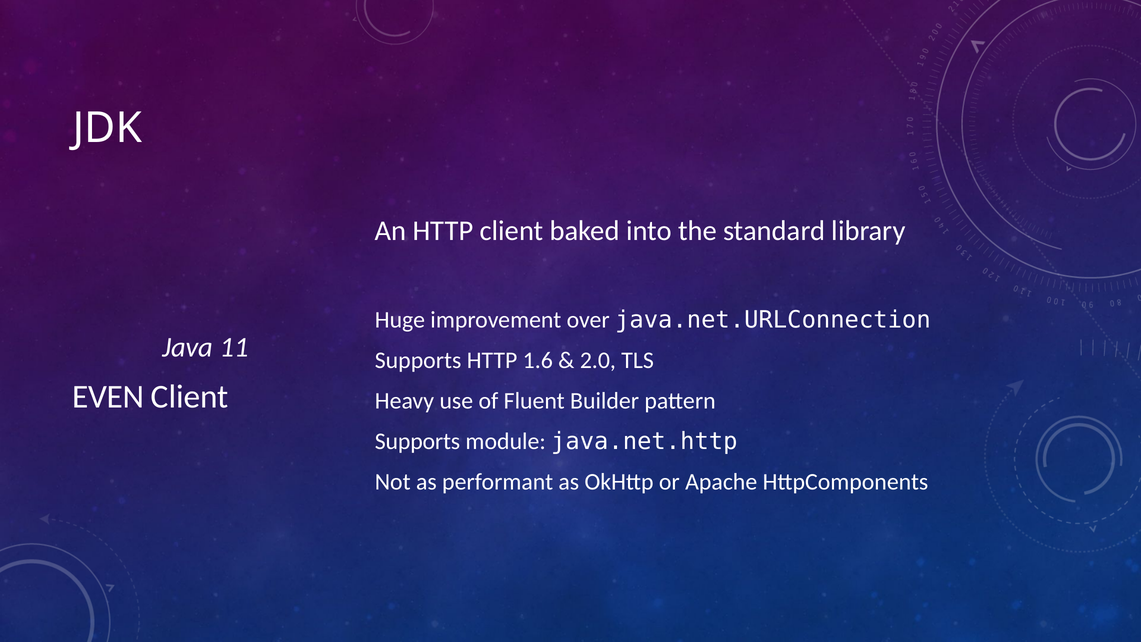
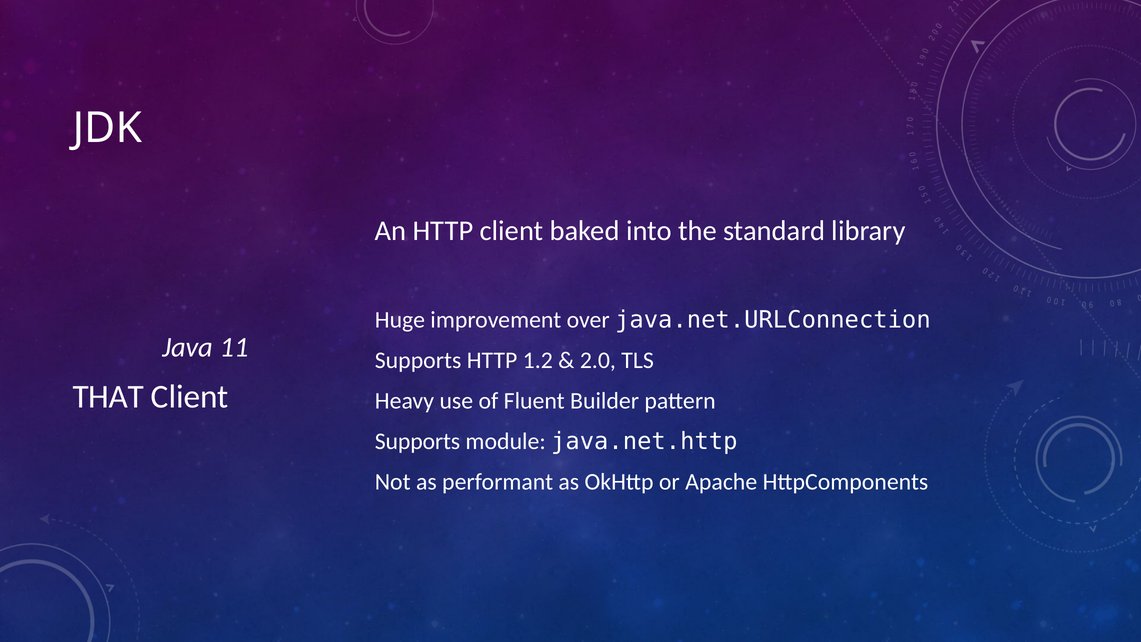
1.6: 1.6 -> 1.2 (538, 360)
EVEN: EVEN -> THAT (108, 397)
